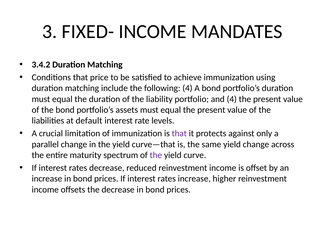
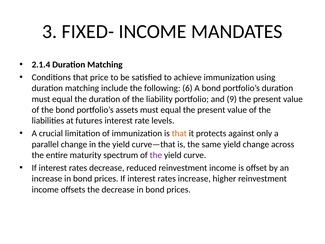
3.4.2: 3.4.2 -> 2.1.4 (41, 65)
following 4: 4 -> 6 (187, 88)
and 4: 4 -> 9 (232, 99)
default: default -> futures (89, 121)
that colour: purple -> orange (179, 133)
